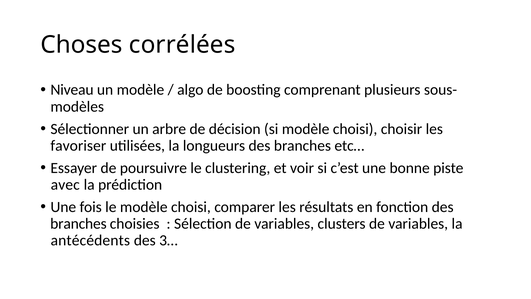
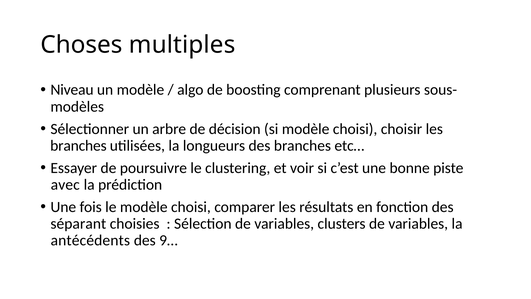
corrélées: corrélées -> multiples (182, 45)
favoriser: favoriser -> branches (78, 146)
branches: branches -> séparant (78, 223)
3…: 3… -> 9… (168, 240)
